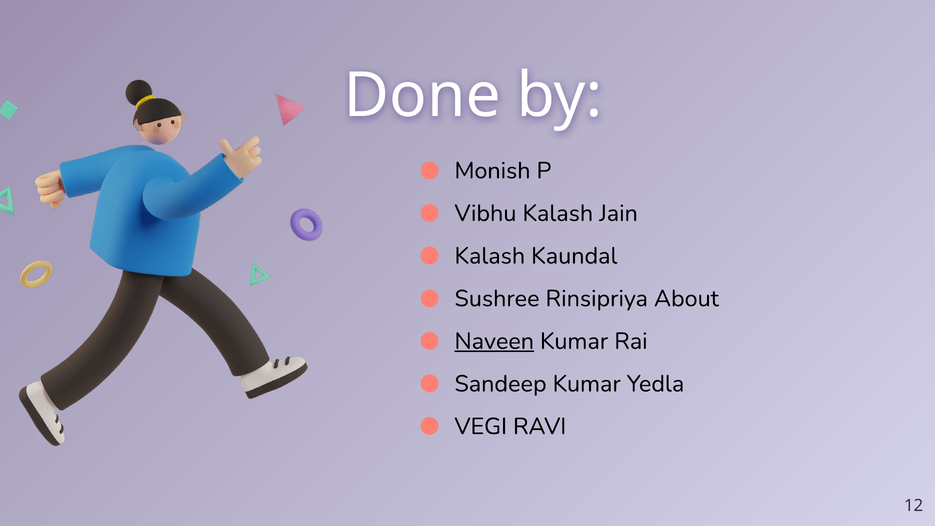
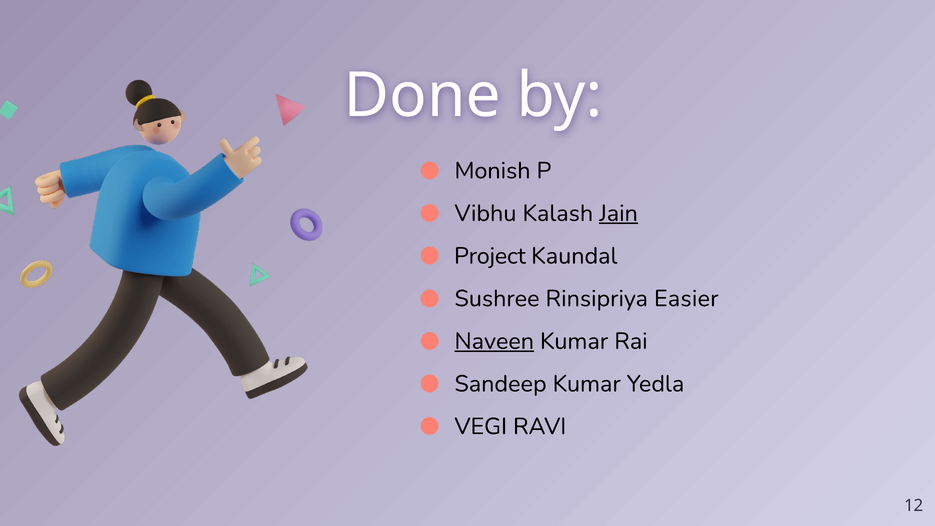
Jain underline: none -> present (619, 213)
Kalash: Kalash -> Project (490, 256)
About: About -> Easier (686, 298)
